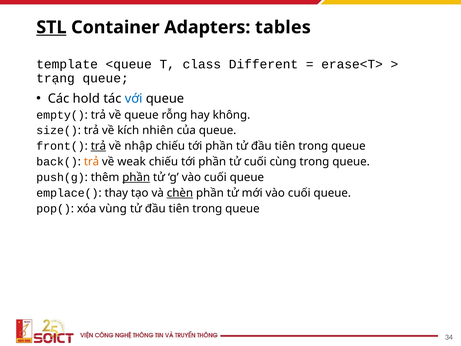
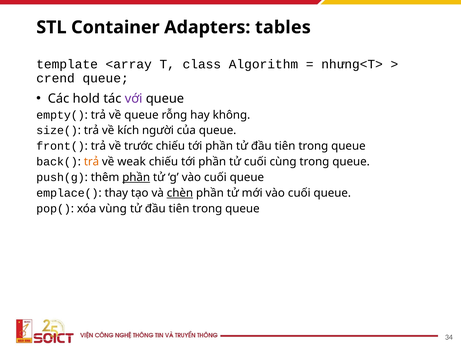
STL underline: present -> none (51, 27)
<queue: <queue -> <array (129, 64)
Different: Different -> Algorithm (263, 64)
erase<T>: erase<T> -> nhưng<T> (352, 64)
trạng: trạng -> crend (56, 78)
với colour: blue -> purple (134, 98)
nhiên: nhiên -> người (158, 130)
trả underline: present -> none (98, 146)
nhập: nhập -> trước (139, 146)
